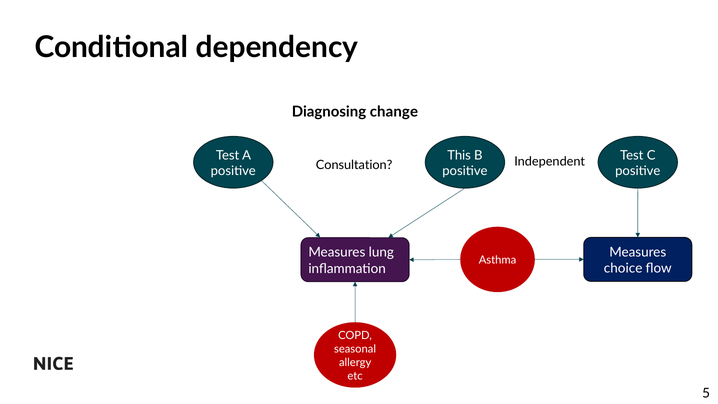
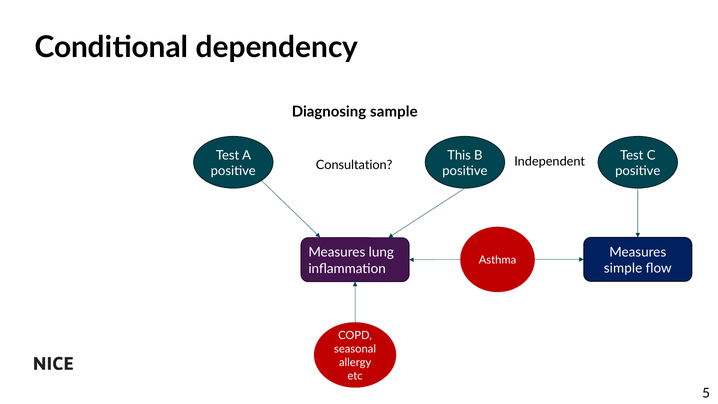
change: change -> sample (394, 112)
choice: choice -> simple (623, 268)
